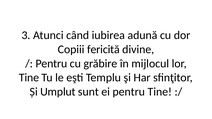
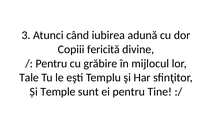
Tine: Tine -> Tale (29, 78)
Umplut: Umplut -> Temple (58, 92)
